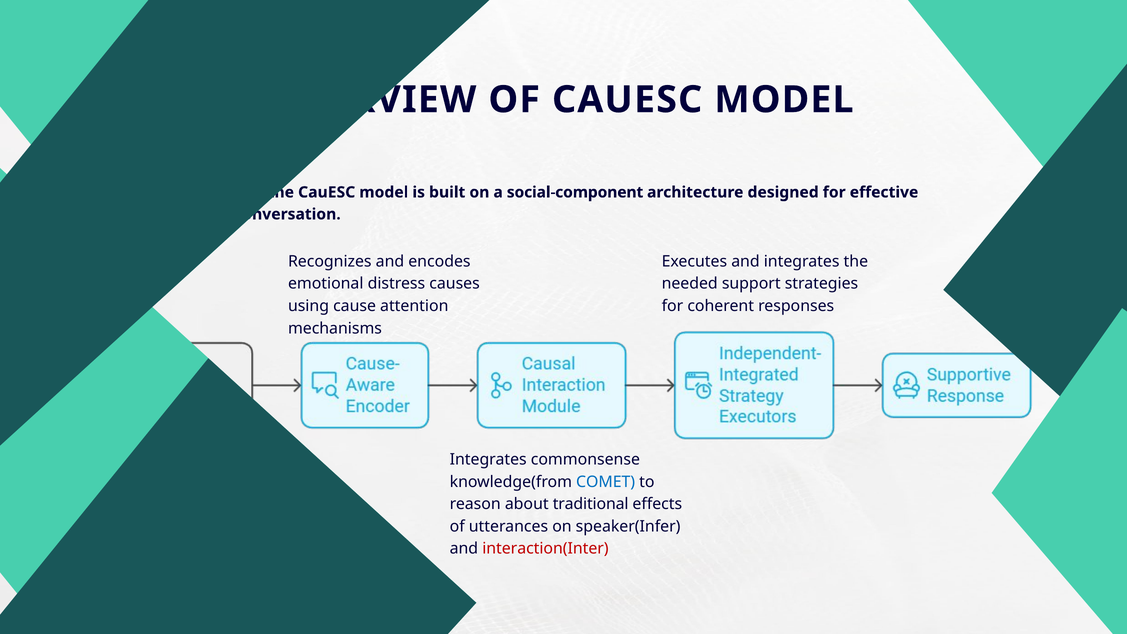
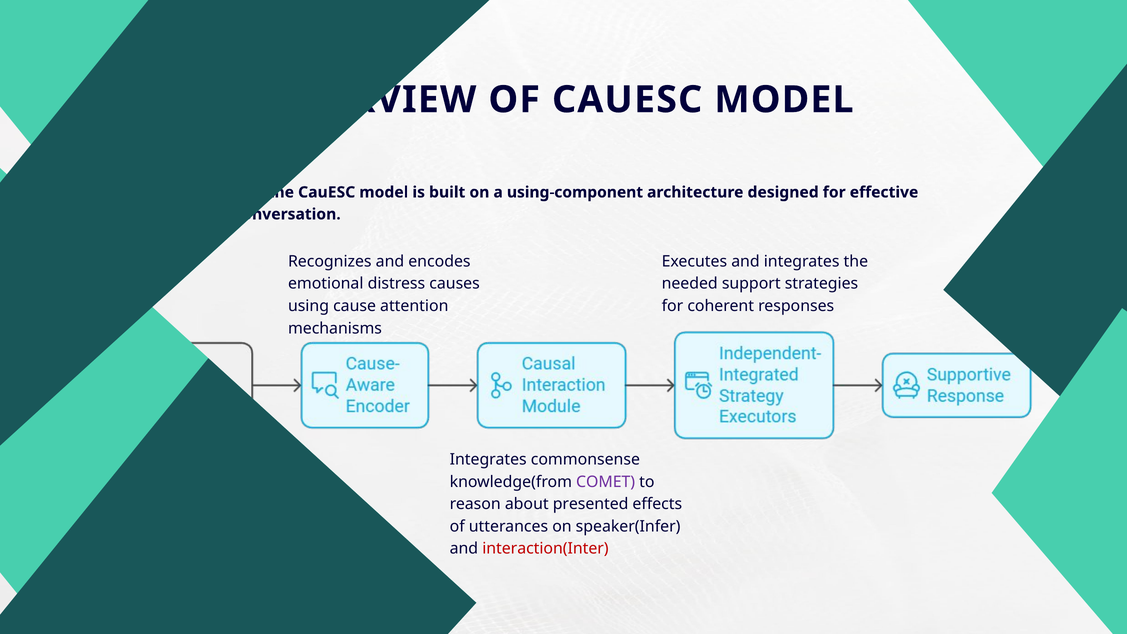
social-component: social-component -> using-component (575, 192)
COMET colour: blue -> purple (606, 482)
traditional: traditional -> presented (591, 504)
